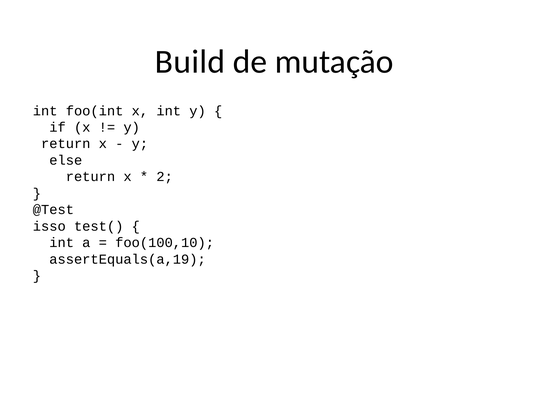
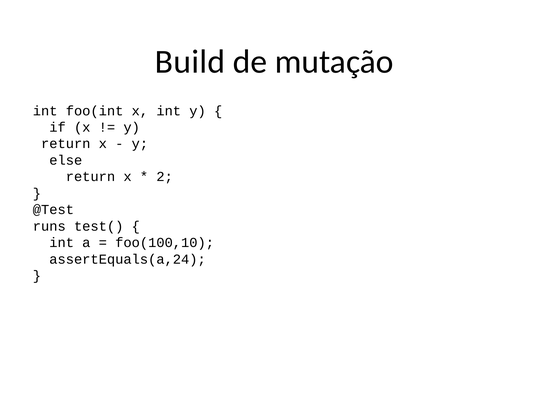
isso: isso -> runs (49, 226)
assertEquals(a,19: assertEquals(a,19 -> assertEquals(a,24 (128, 259)
